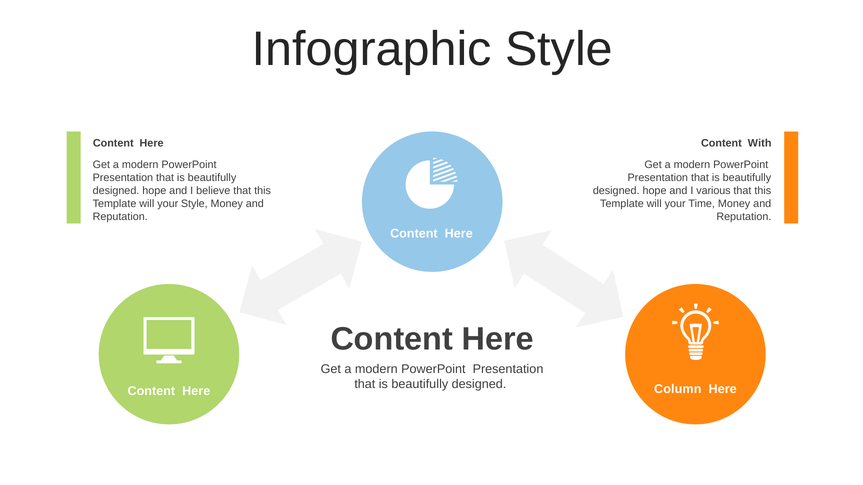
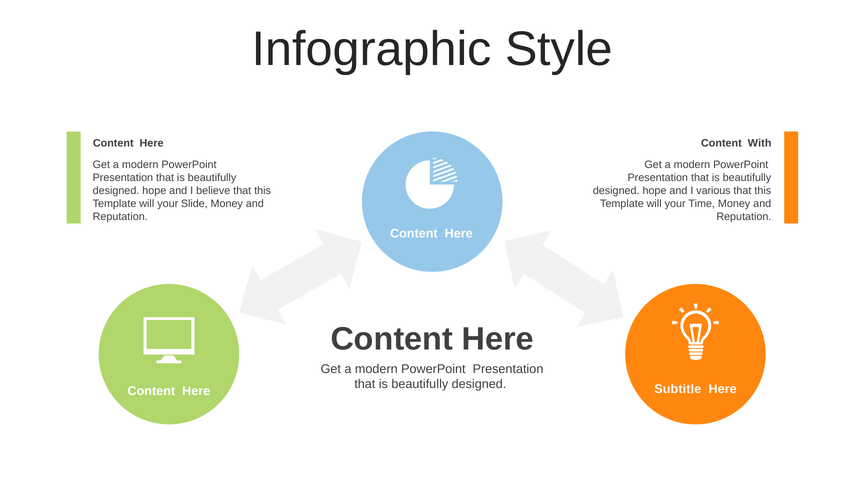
your Style: Style -> Slide (194, 204)
Column: Column -> Subtitle (678, 390)
